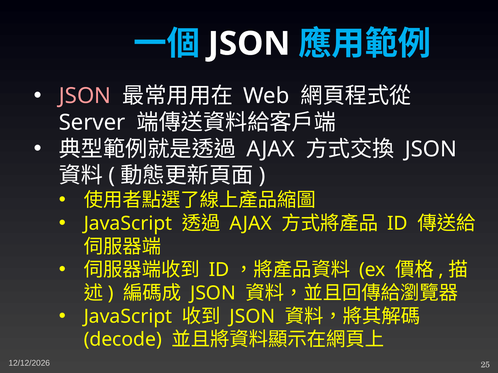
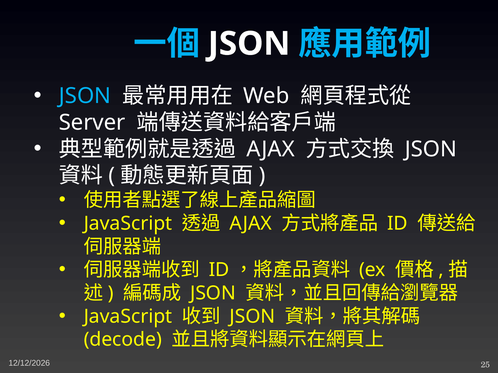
JSON colour: pink -> light blue (85, 96)
